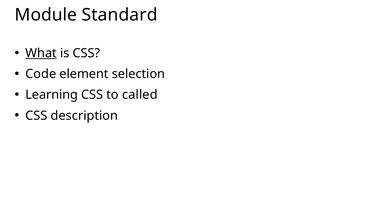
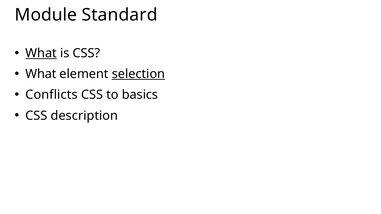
Code: Code -> What (41, 74)
selection underline: none -> present (138, 74)
Learning: Learning -> Conflicts (52, 95)
called: called -> basics (140, 95)
